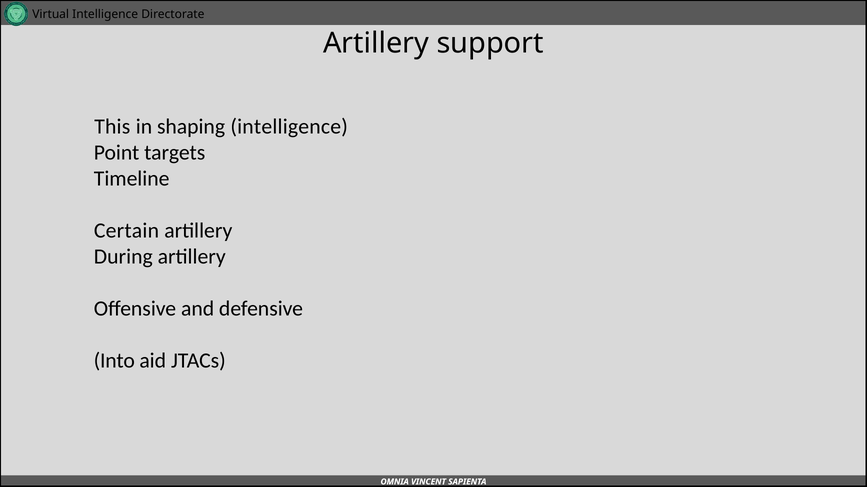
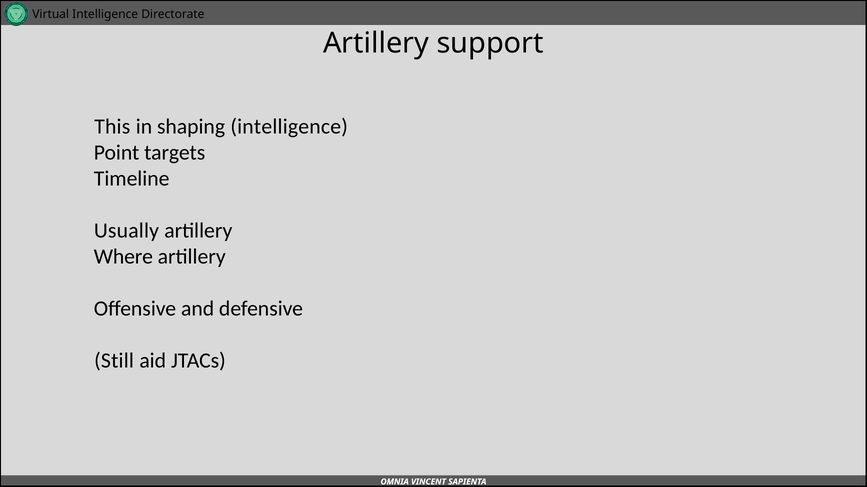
Certain: Certain -> Usually (126, 231)
During: During -> Where (123, 257)
Into: Into -> Still (114, 361)
